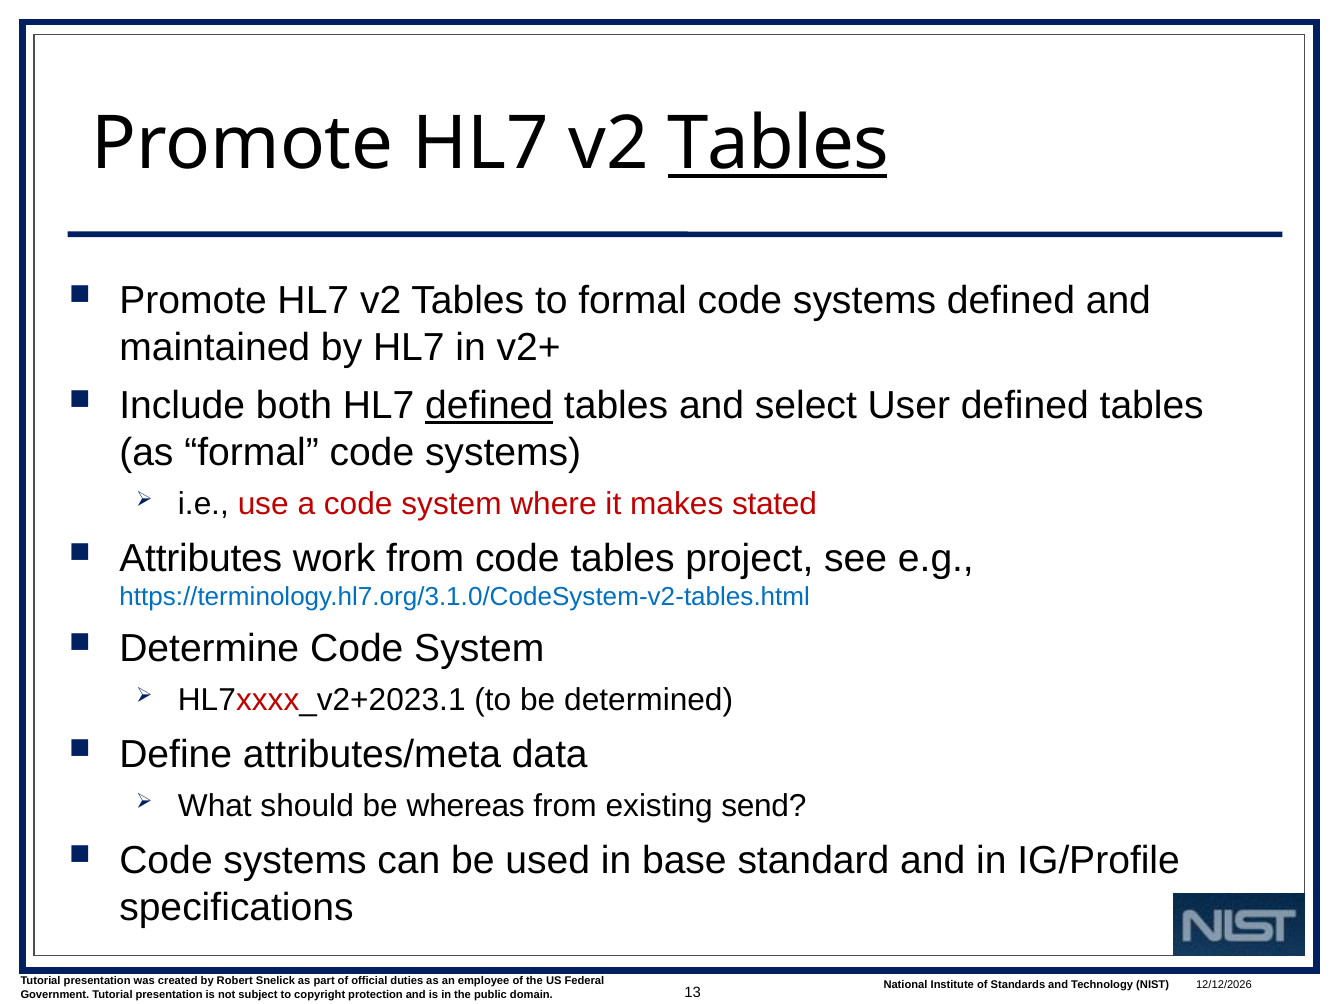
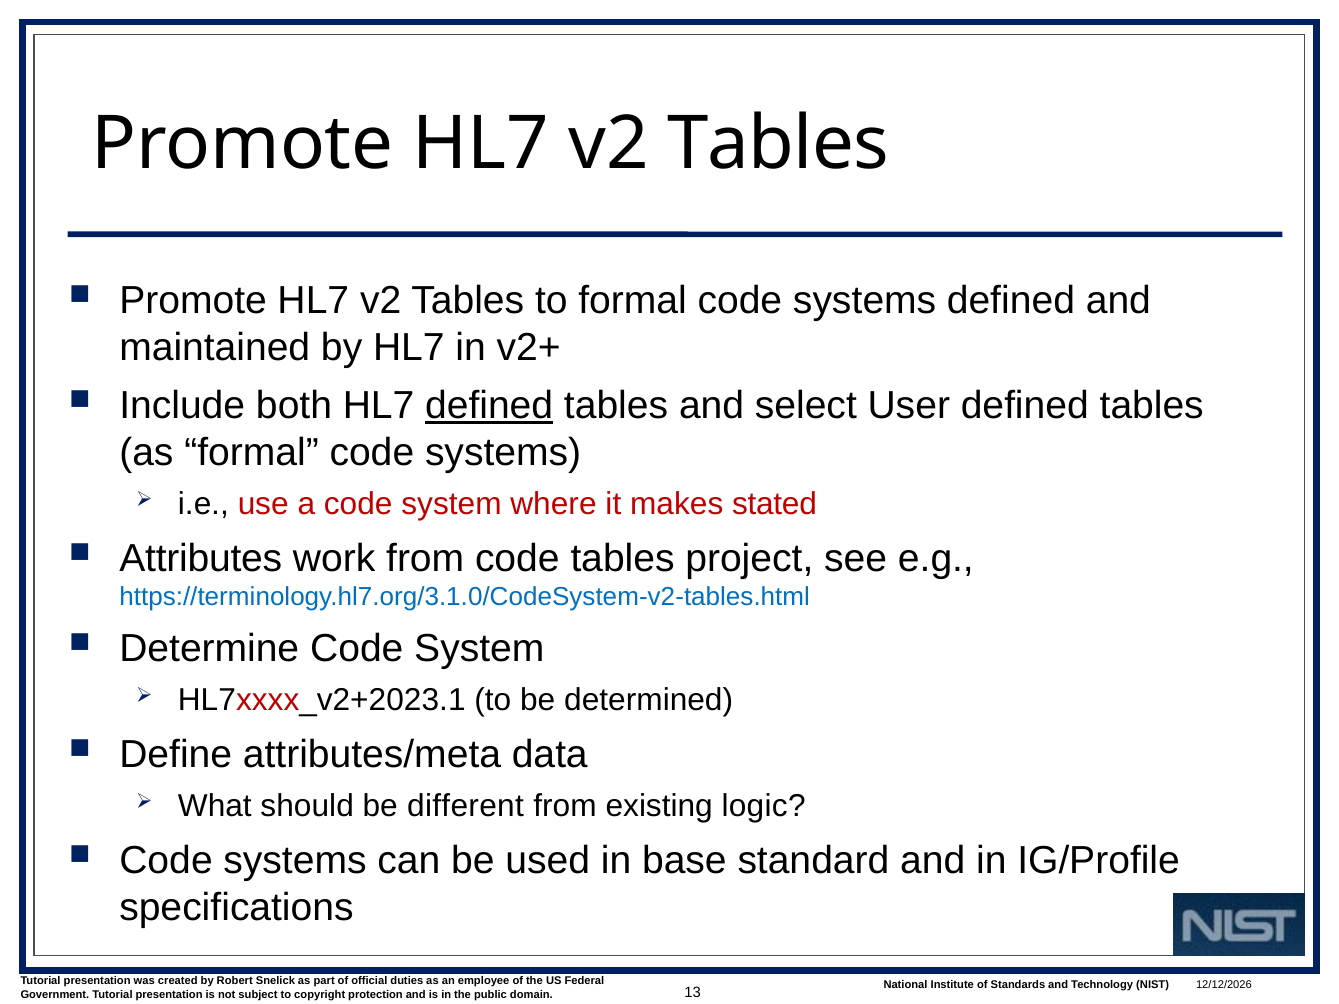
Tables underline: present -> none (778, 144)
whereas: whereas -> different (465, 806)
send: send -> logic (764, 806)
